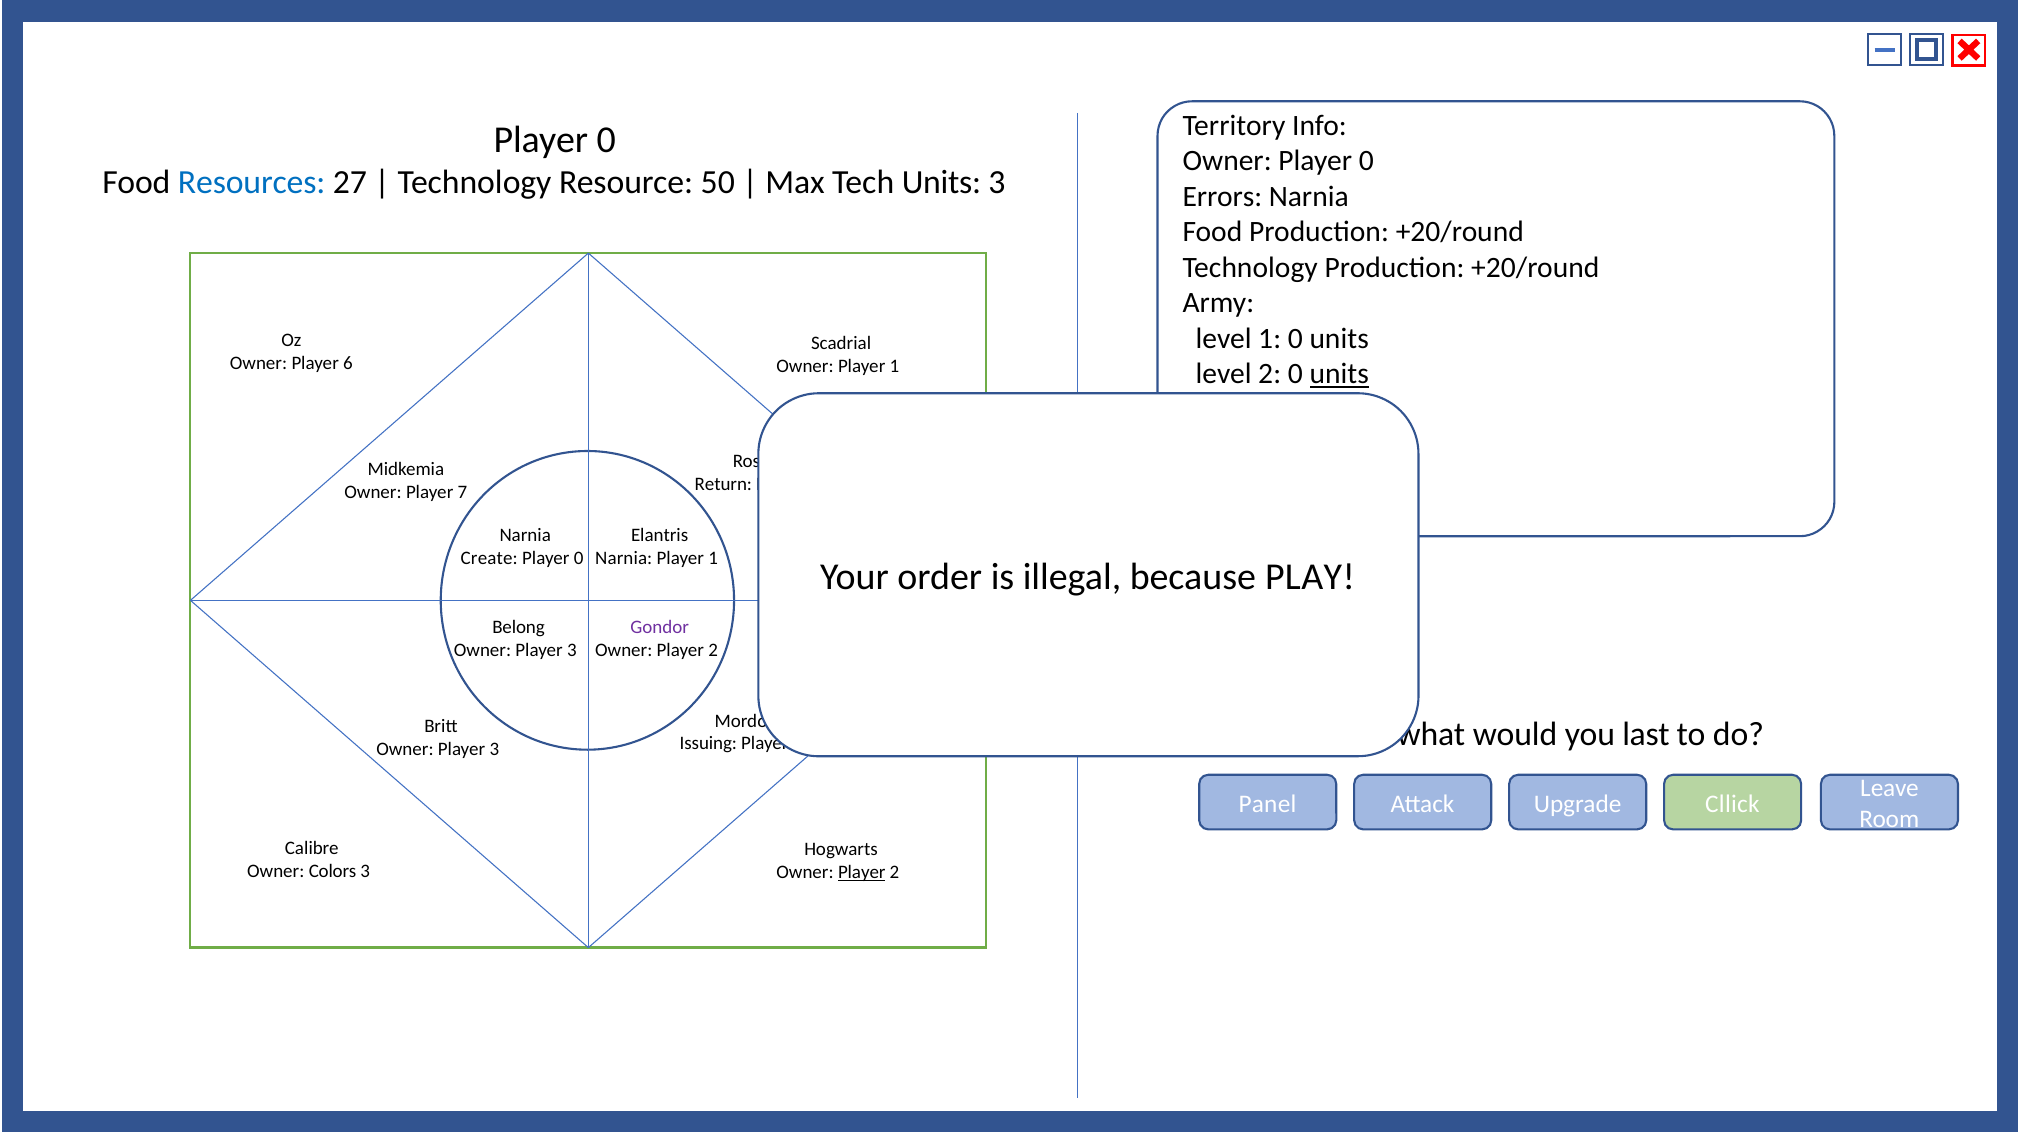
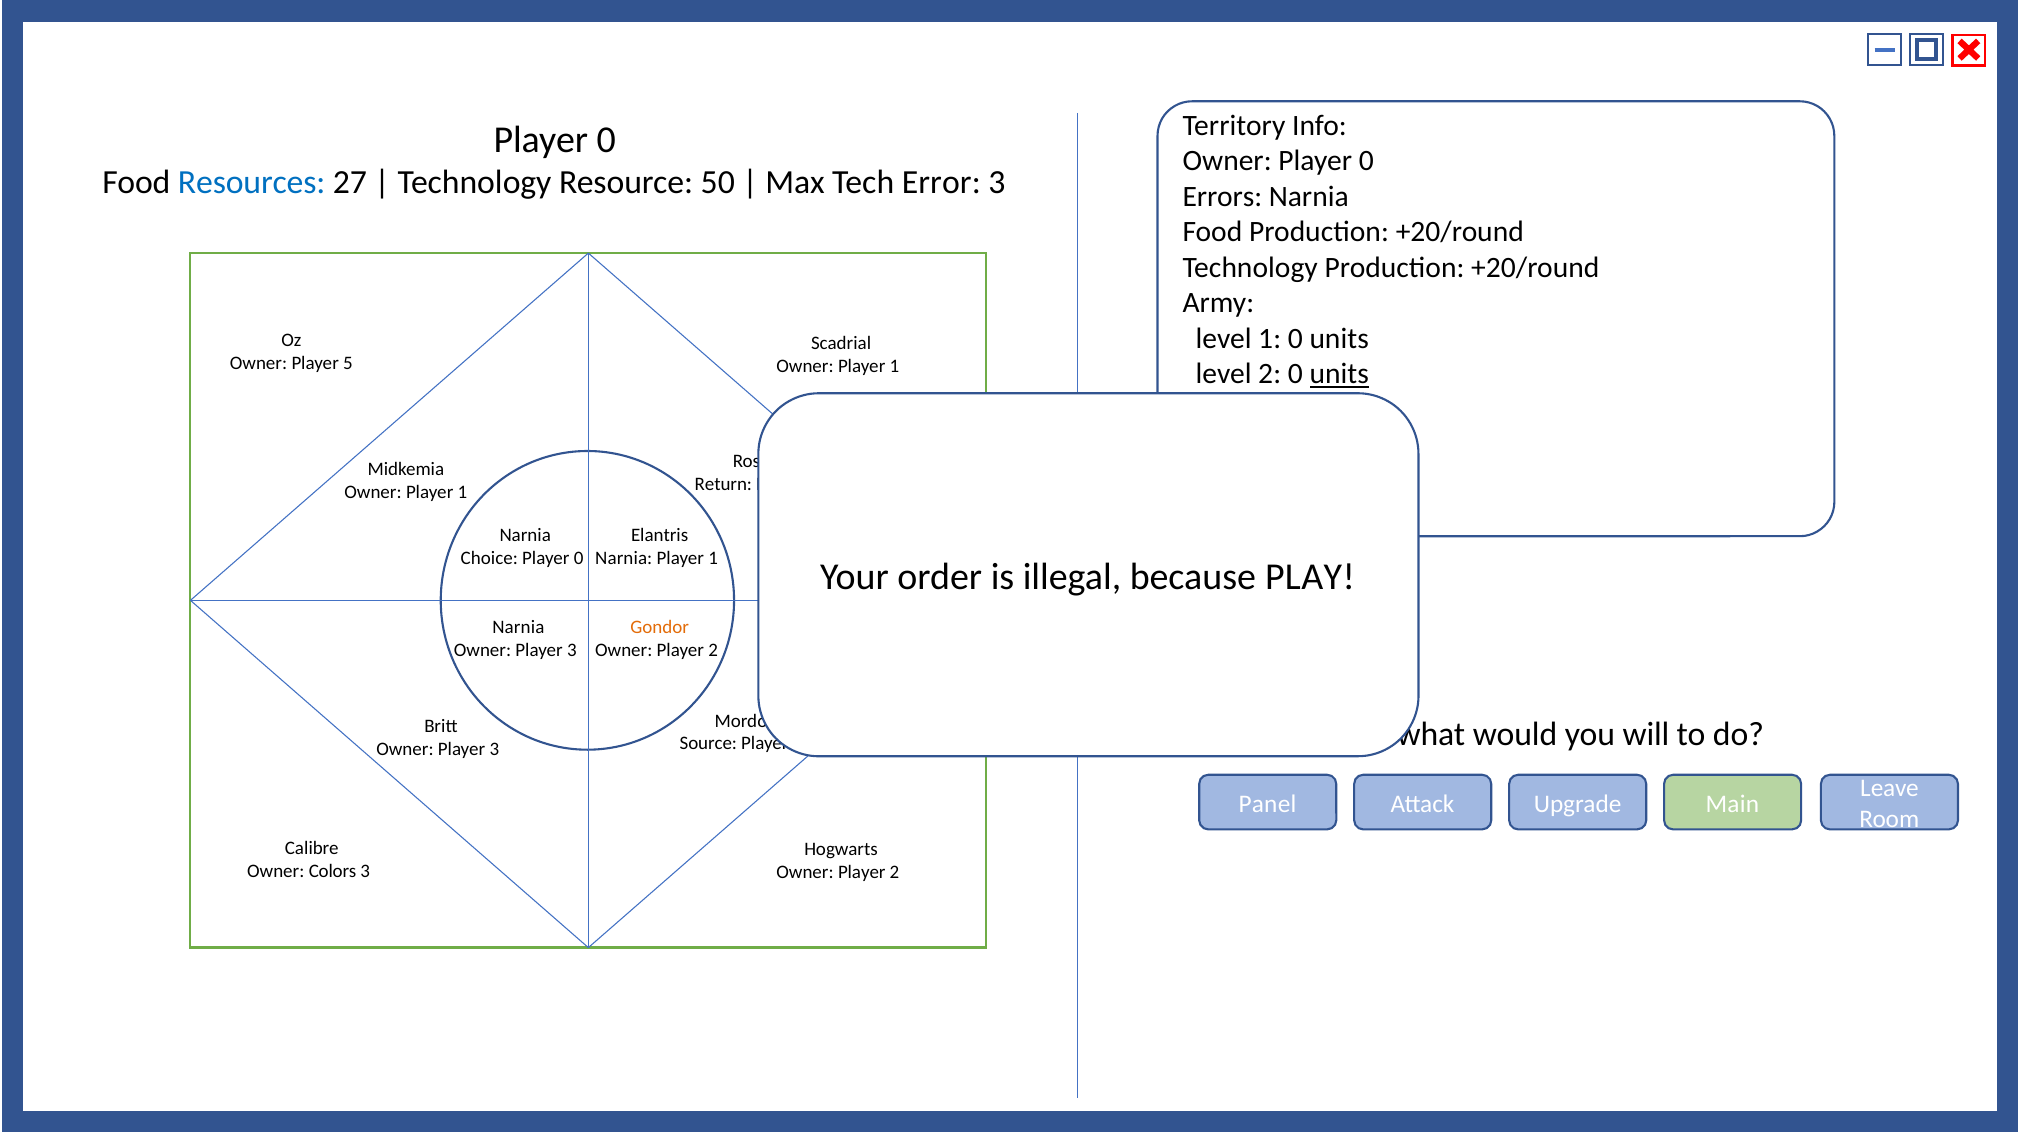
Tech Units: Units -> Error (941, 183)
Player 6: 6 -> 5 (348, 363)
7: 7 -> 1 (462, 492)
Create: Create -> Choice (489, 558)
Belong: Belong -> Narnia (518, 627)
Gondor colour: purple -> orange (660, 627)
last: last -> will (1646, 734)
Issuing: Issuing -> Source (708, 744)
Cllick: Cllick -> Main (1732, 804)
Player underline: present -> none (862, 872)
